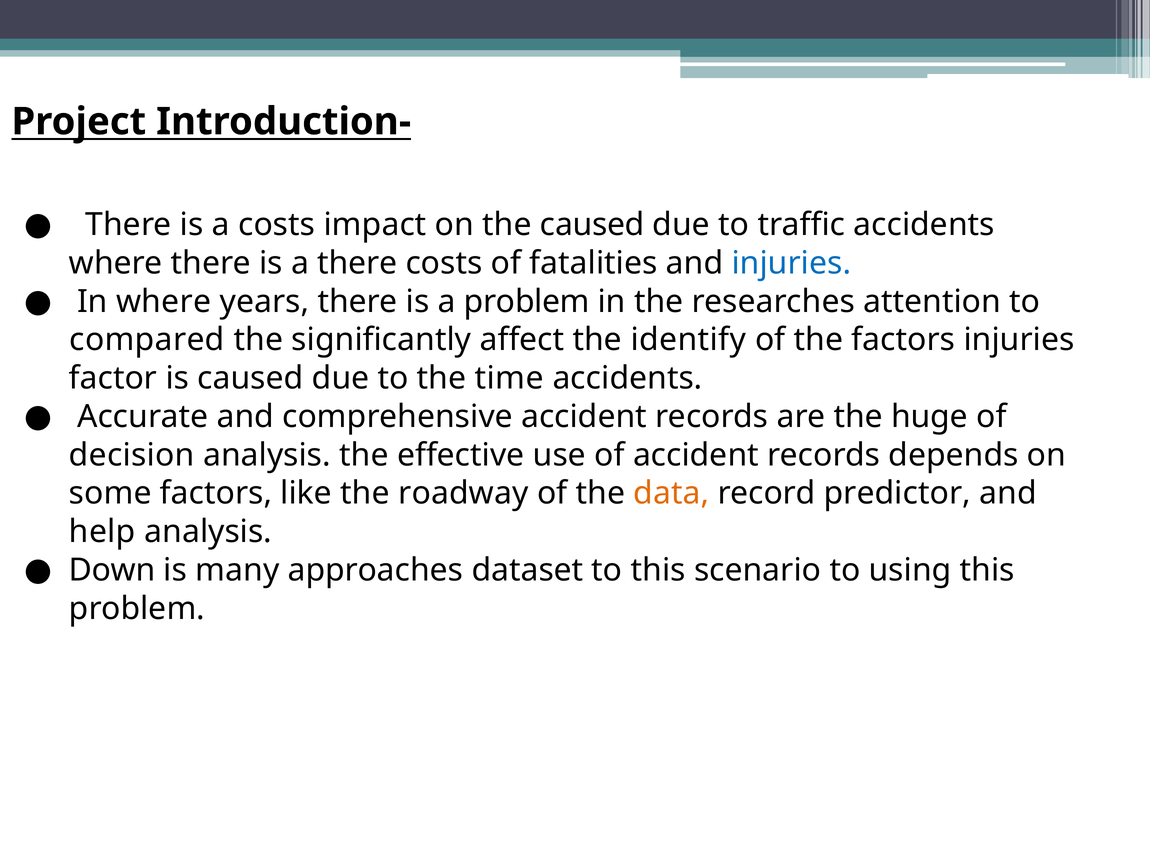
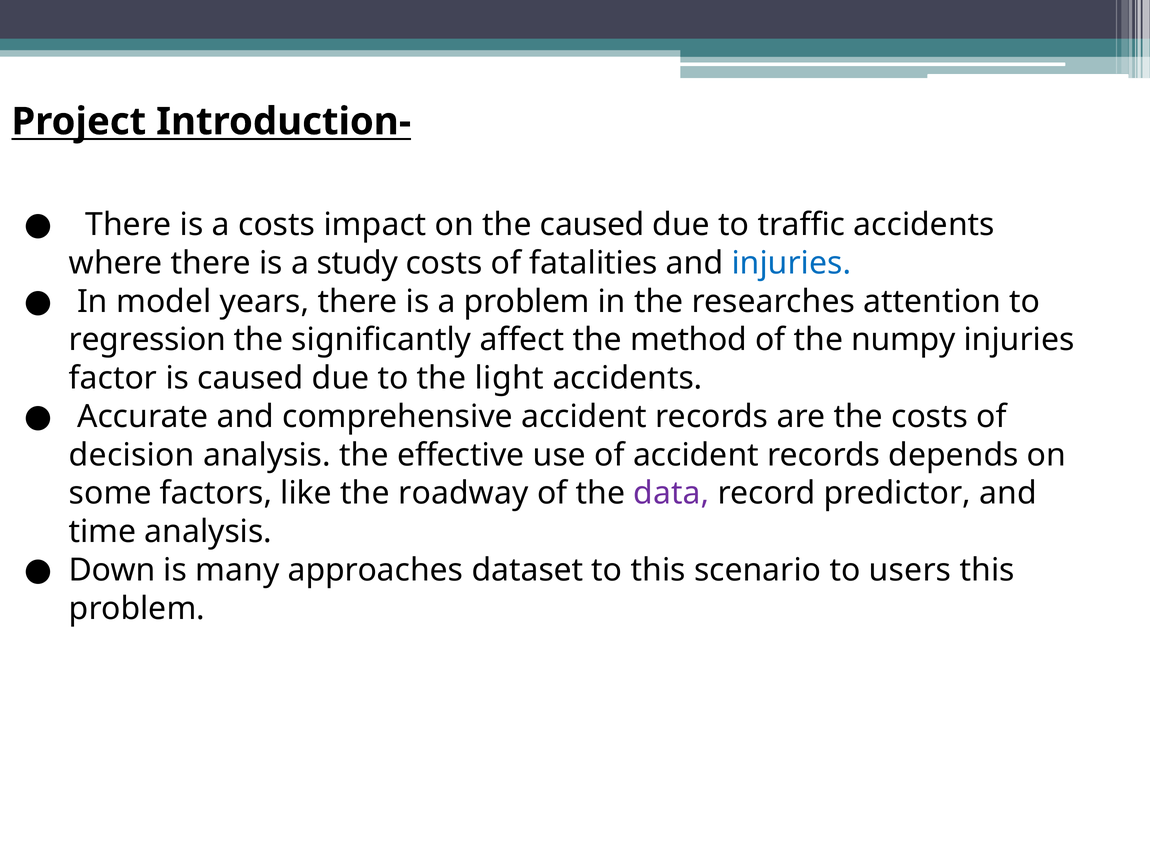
a there: there -> study (357, 263)
In where: where -> model (164, 301)
compared: compared -> regression (147, 340)
identify: identify -> method (689, 340)
the factors: factors -> numpy (904, 340)
time: time -> light (509, 378)
the huge: huge -> costs (930, 416)
data colour: orange -> purple (671, 493)
help: help -> time (103, 531)
using: using -> users (910, 570)
